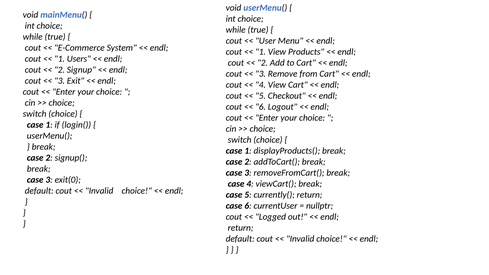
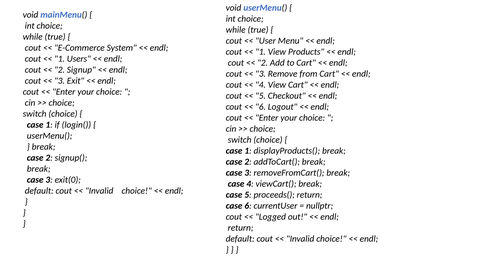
currently(: currently( -> proceeds( (274, 195)
